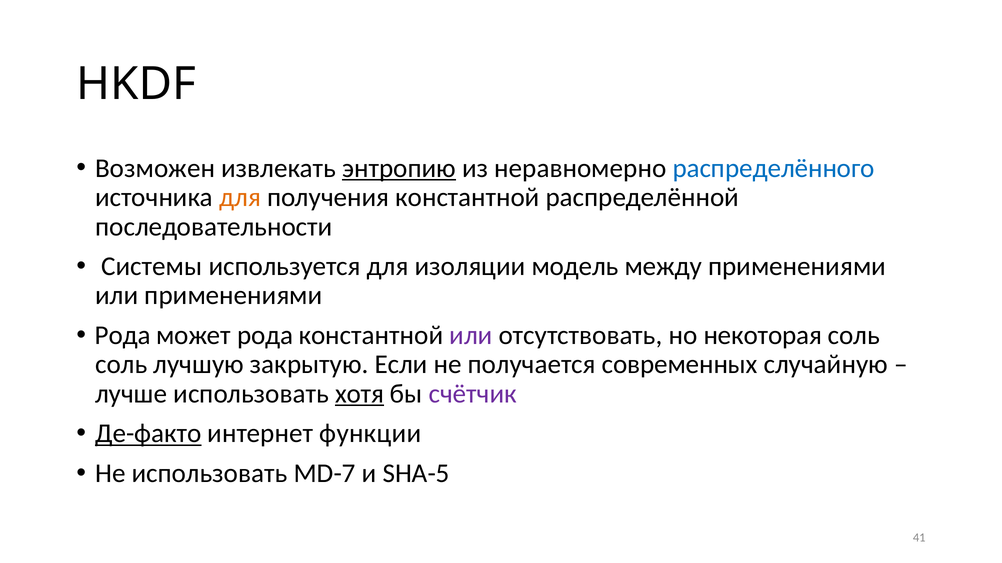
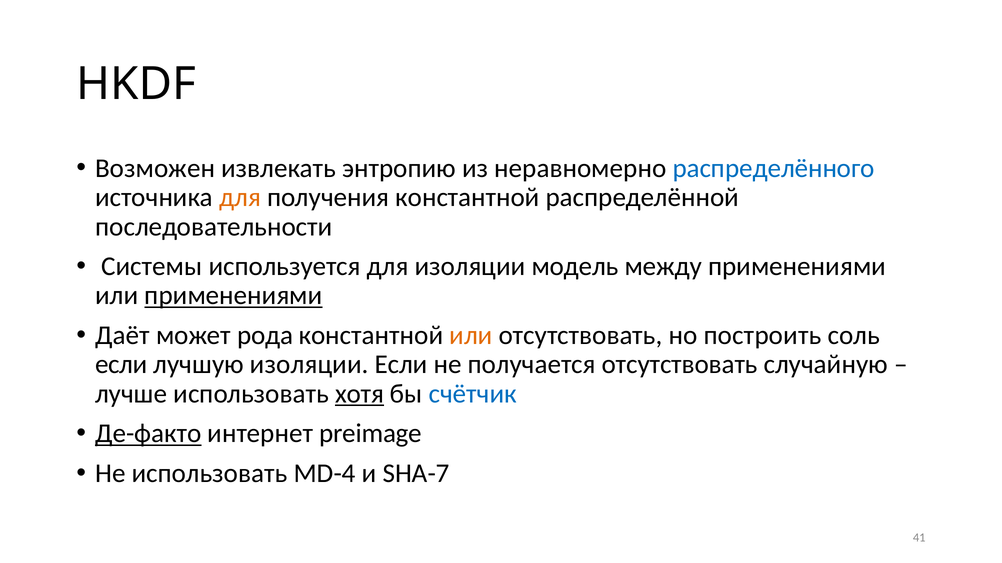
энтропию underline: present -> none (399, 168)
применениями underline: none -> present (233, 296)
Рода: Рода -> Даёт (123, 336)
или colour: purple -> orange (471, 336)
некоторая: некоторая -> построить (763, 336)
соль: соль -> если (121, 365)
лучшую закрытую: закрытую -> изоляции (309, 365)
получается современных: современных -> отсутствовать (680, 365)
счётчик colour: purple -> blue (473, 394)
функции: функции -> preimage (371, 434)
MD-7: MD-7 -> MD-4 (325, 474)
SHA-5: SHA-5 -> SHA-7 (416, 474)
